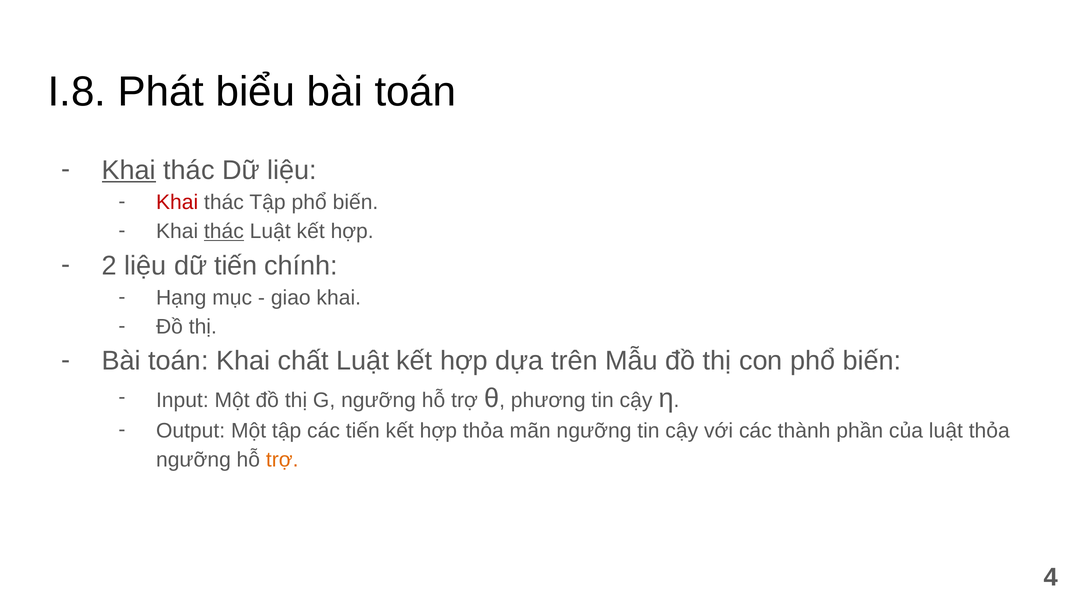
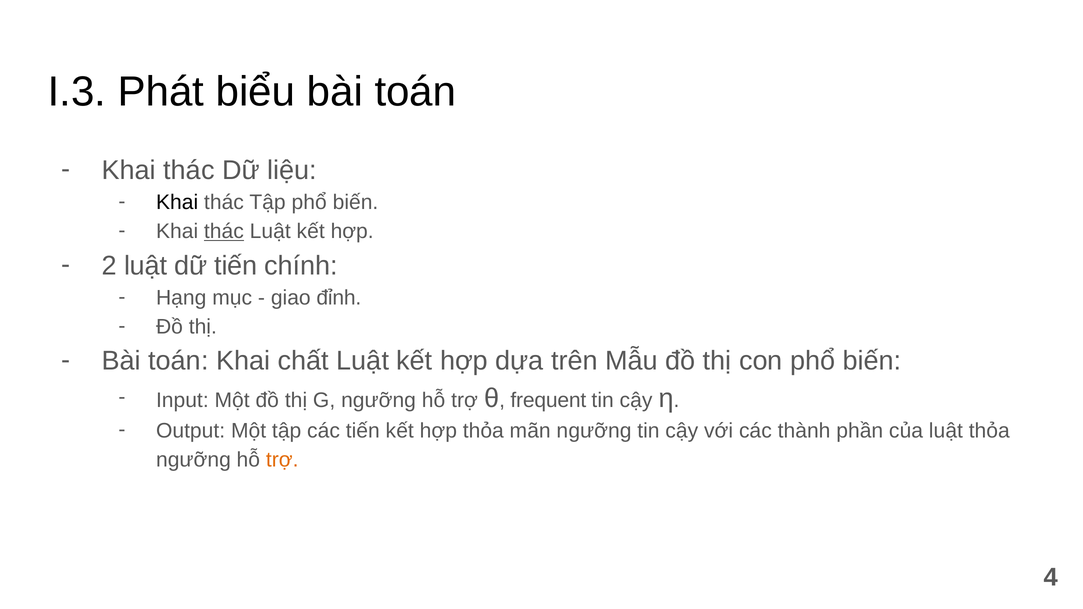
I.8: I.8 -> I.3 (77, 92)
Khai underline: present -> none (129, 170)
Khai colour: red -> black (177, 203)
2 liệu: liệu -> luật (146, 266)
giao khai: khai -> đỉnh (339, 298)
phương: phương -> frequent (548, 400)
